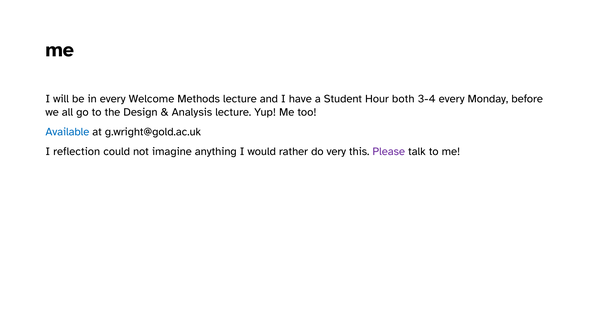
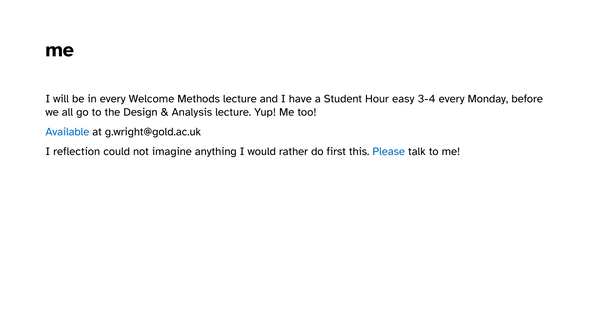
both: both -> easy (403, 99)
very: very -> first (336, 152)
Please colour: purple -> blue (389, 152)
